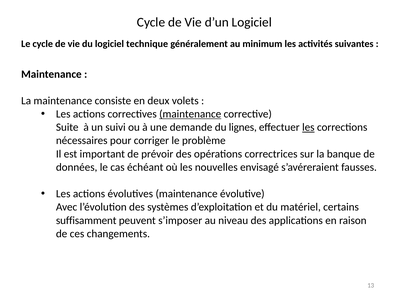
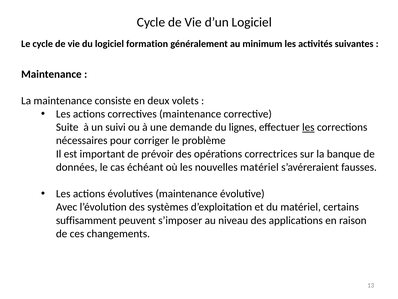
technique: technique -> formation (147, 44)
maintenance underline: present -> none (190, 114)
nouvelles envisagé: envisagé -> matériel (259, 167)
